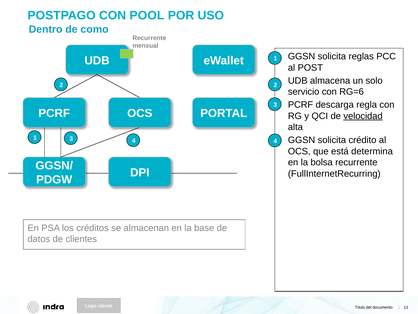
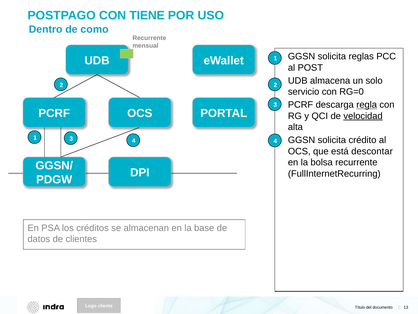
POOL: POOL -> TIENE (147, 16)
RG=6: RG=6 -> RG=0 (352, 92)
regla underline: none -> present (367, 105)
determina: determina -> descontar (372, 151)
